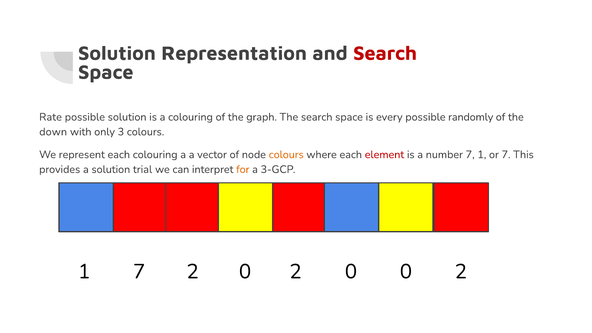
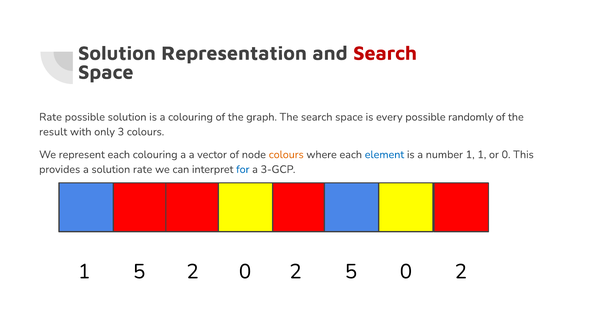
down: down -> result (53, 132)
element colour: red -> blue (384, 155)
number 7: 7 -> 1 (470, 155)
or 7: 7 -> 0 (506, 155)
solution trial: trial -> rate (143, 169)
for colour: orange -> blue (243, 169)
1 7: 7 -> 5 (139, 272)
0 2 0: 0 -> 5 (351, 272)
